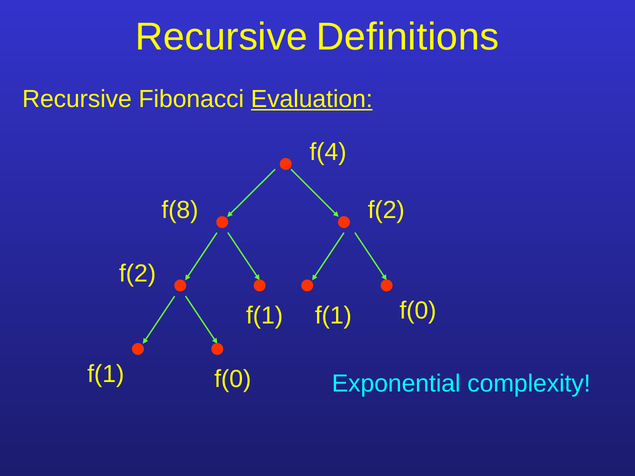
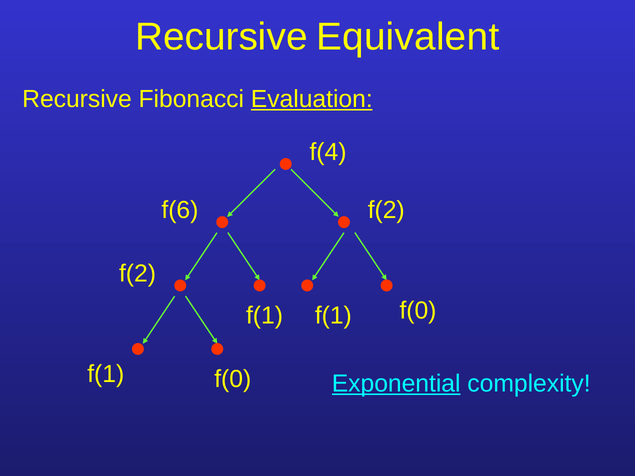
Definitions: Definitions -> Equivalent (408, 37)
f(8: f(8 -> f(6 (180, 210)
Exponential underline: none -> present (396, 384)
